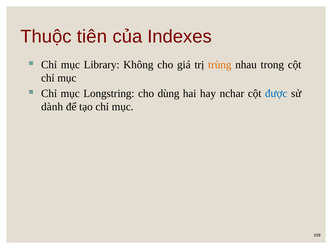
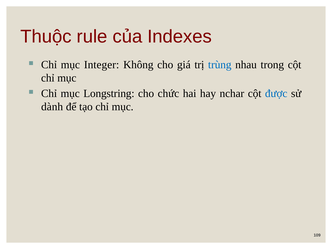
tiên: tiên -> rule (92, 37)
Library: Library -> Integer (102, 65)
trùng colour: orange -> blue (220, 65)
dùng: dùng -> chức (168, 94)
